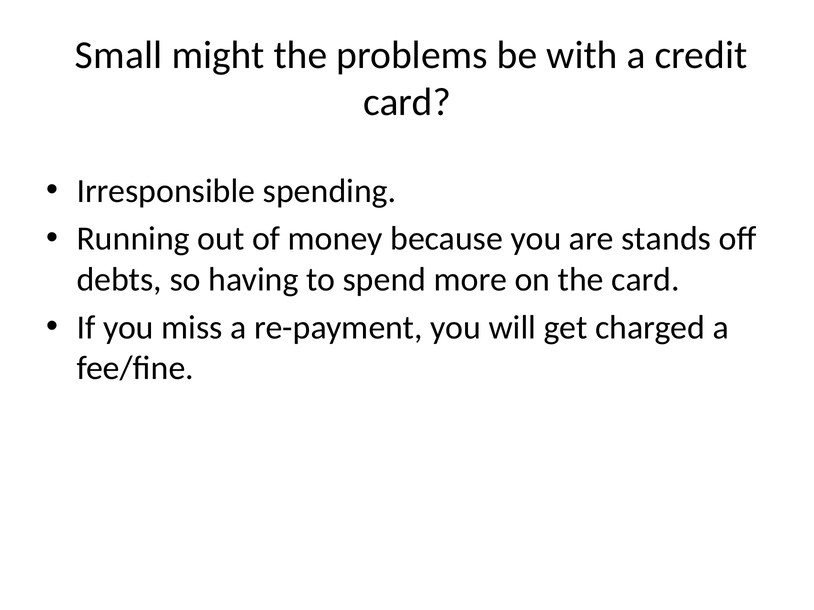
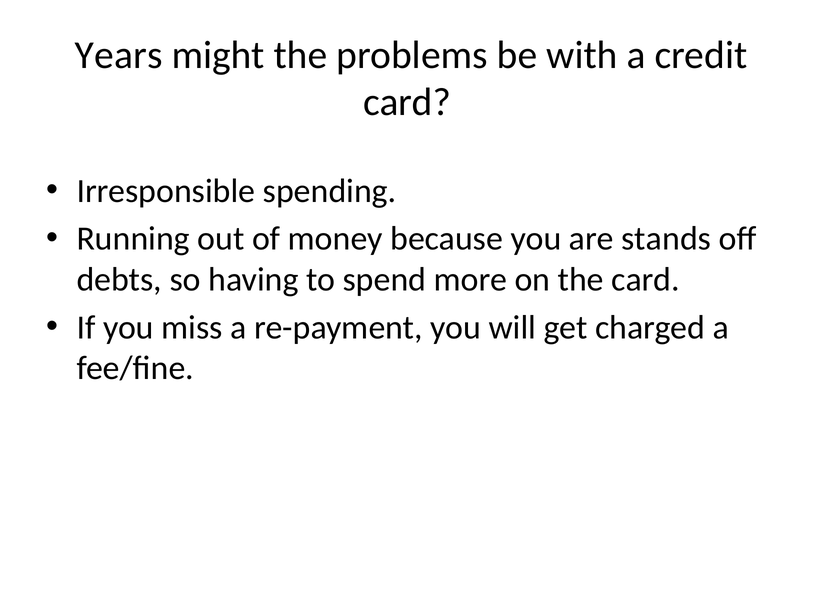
Small: Small -> Years (119, 55)
